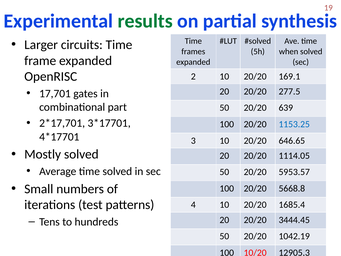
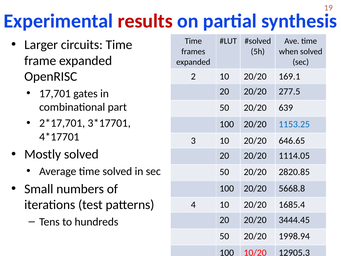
results colour: green -> red (145, 21)
5953.57: 5953.57 -> 2820.85 (294, 172)
1042.19: 1042.19 -> 1998.94 (294, 236)
